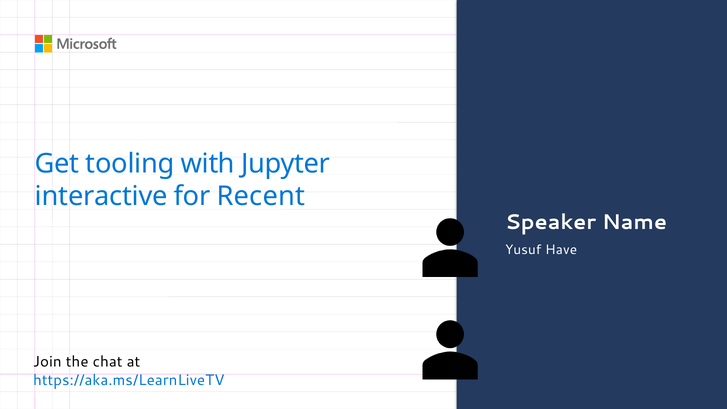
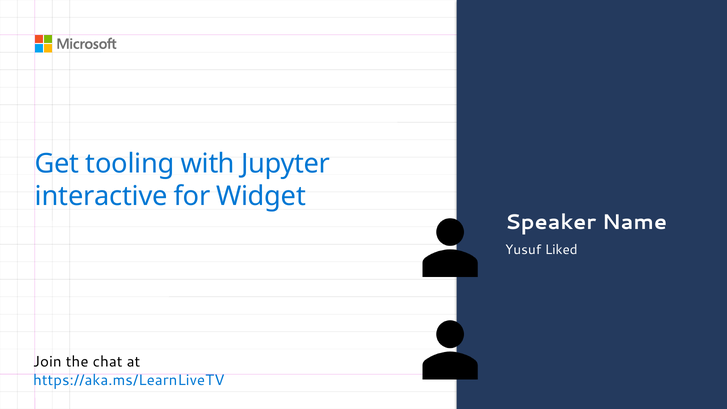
Recent: Recent -> Widget (261, 196)
Have: Have -> Liked (561, 250)
